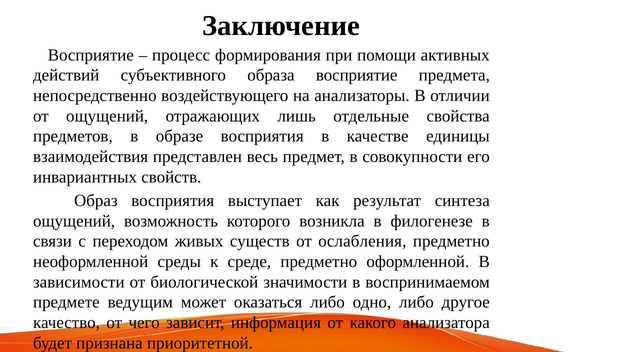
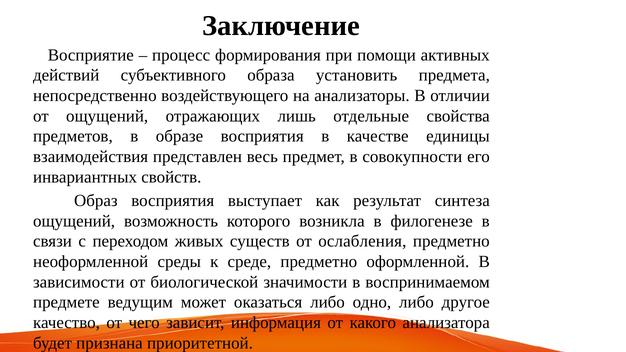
образа восприятие: восприятие -> установить (357, 75)
